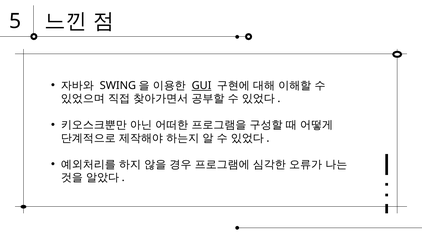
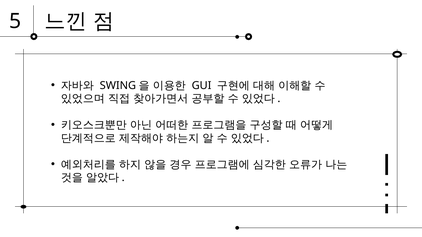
GUI underline: present -> none (202, 86)
